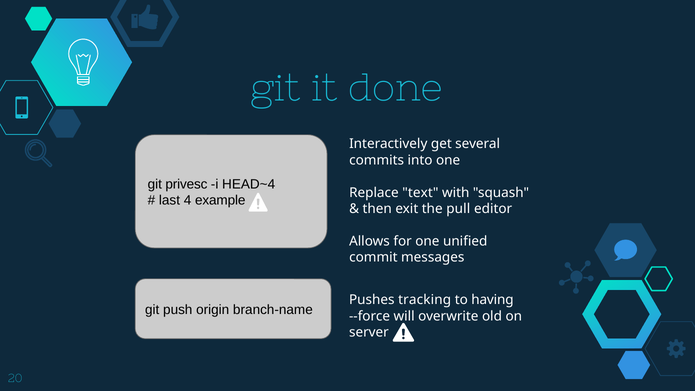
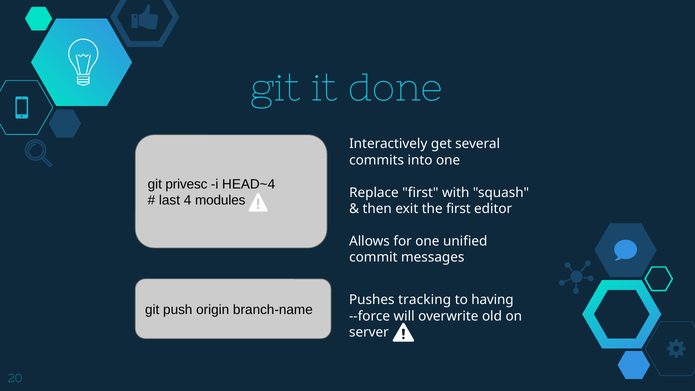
Replace text: text -> first (420, 193)
example: example -> modules (220, 200)
the pull: pull -> first (458, 209)
